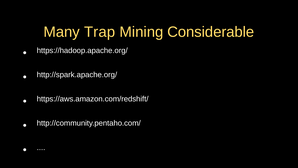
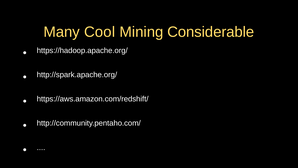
Trap: Trap -> Cool (100, 32)
